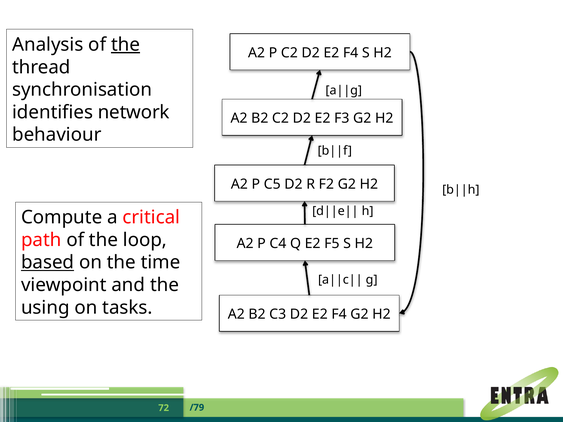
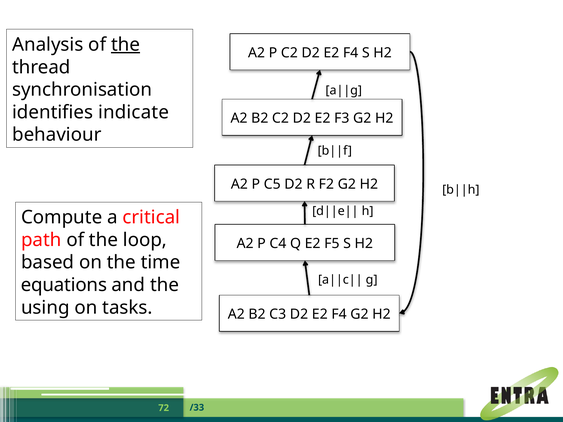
network: network -> indicate (134, 112)
based underline: present -> none (48, 263)
viewpoint: viewpoint -> equations (64, 285)
/79: /79 -> /33 (197, 408)
